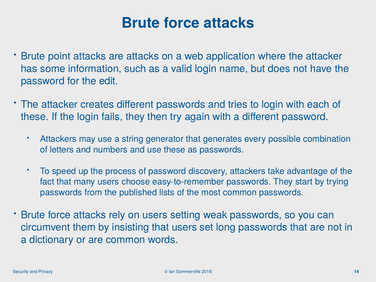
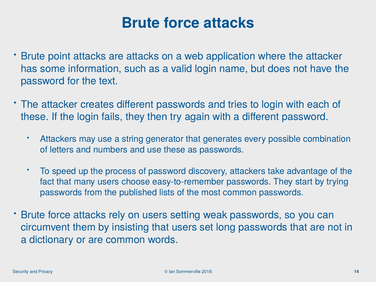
edit: edit -> text (109, 81)
